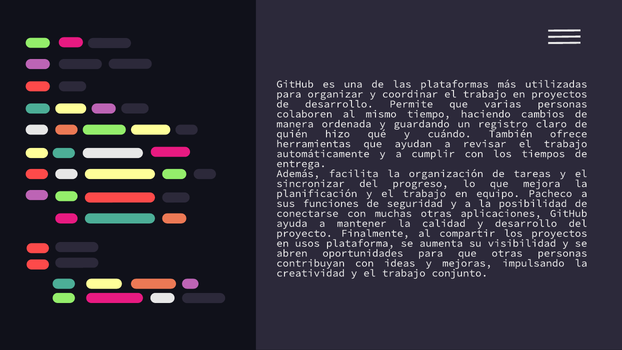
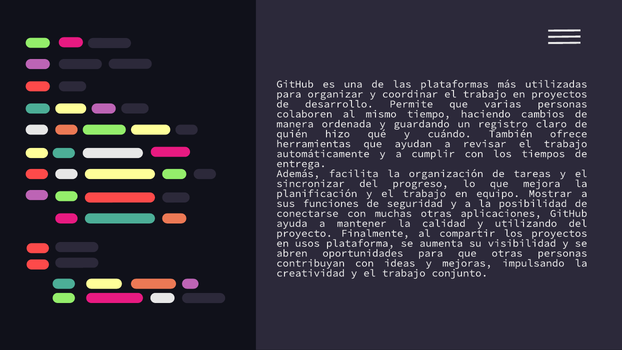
Pacheco: Pacheco -> Mostrar (550, 193)
y desarrollo: desarrollo -> utilizando (526, 223)
